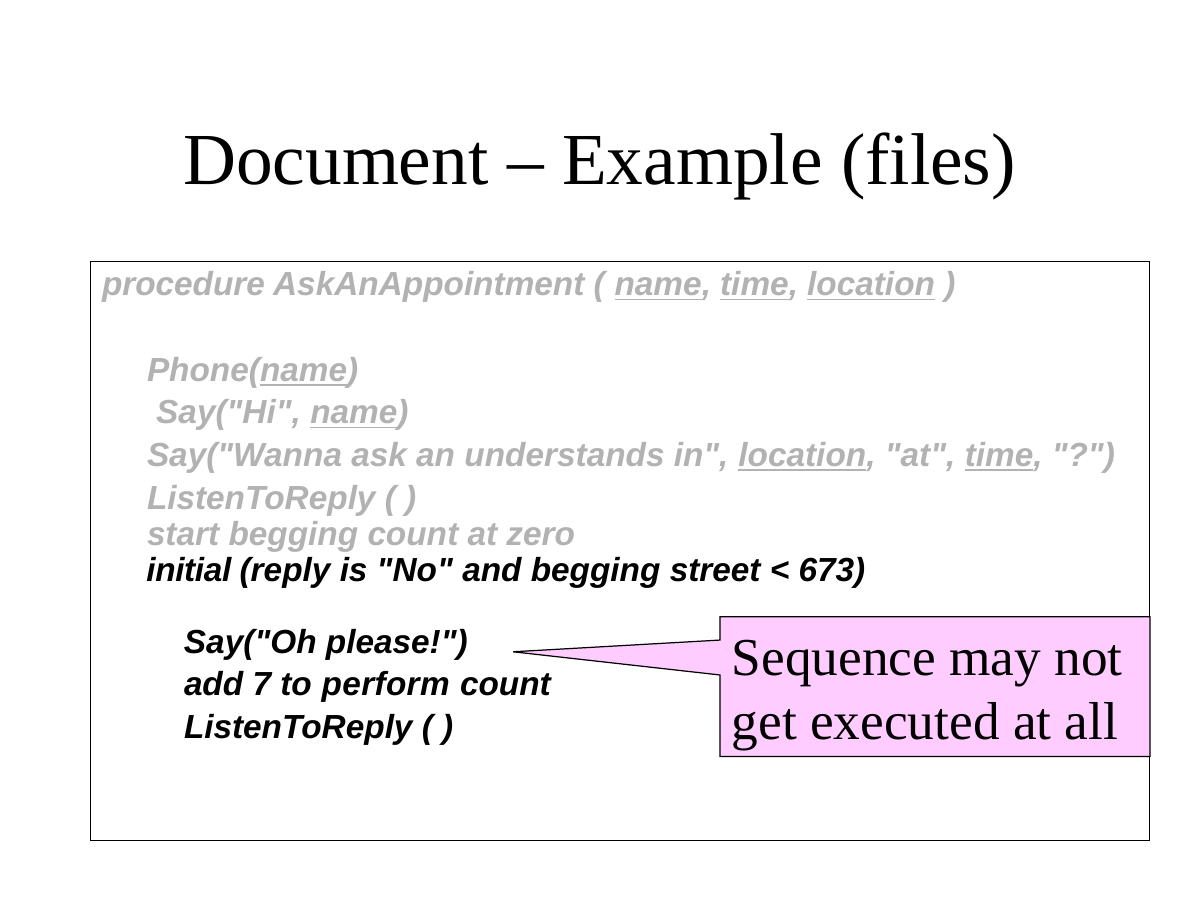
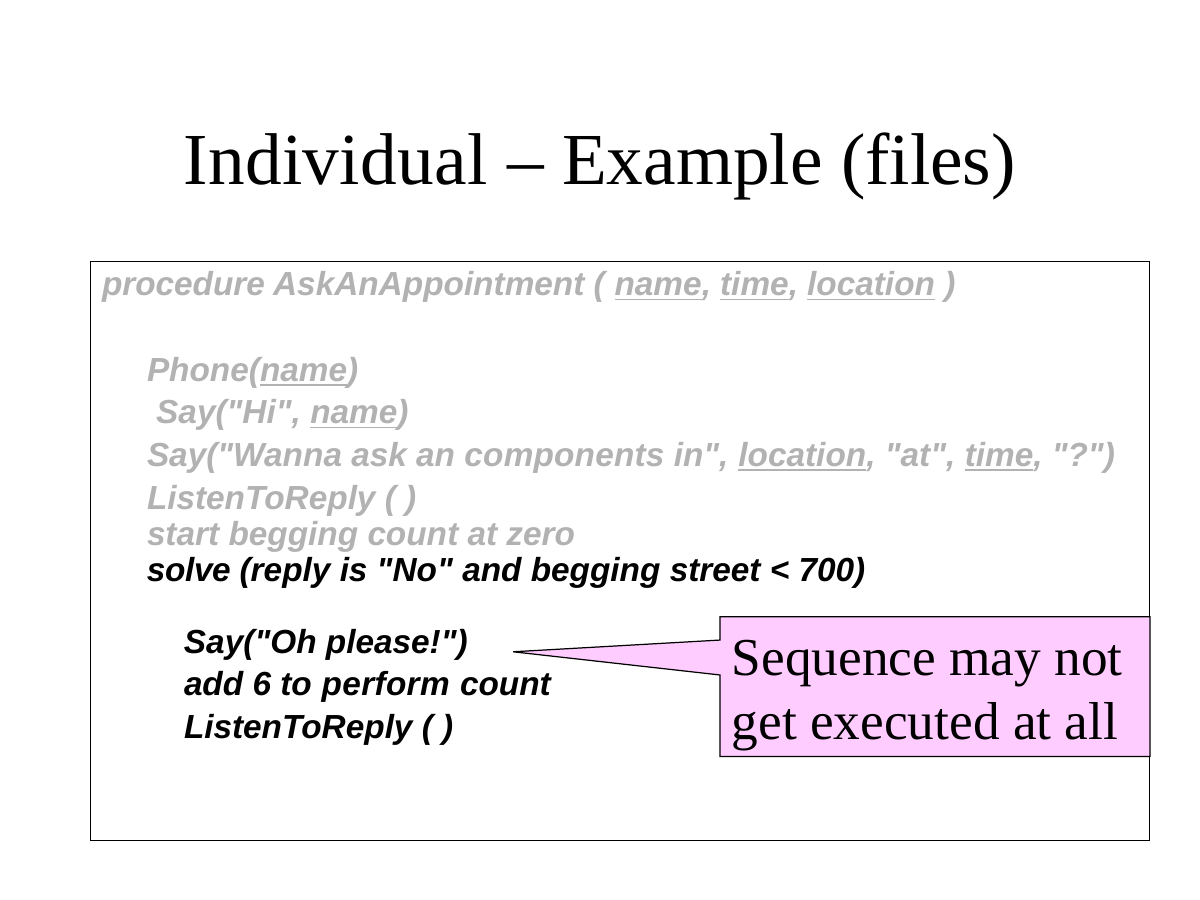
Document: Document -> Individual (336, 160)
understands: understands -> components (564, 455)
initial: initial -> solve (189, 570)
673: 673 -> 700 (832, 570)
7: 7 -> 6 (262, 685)
